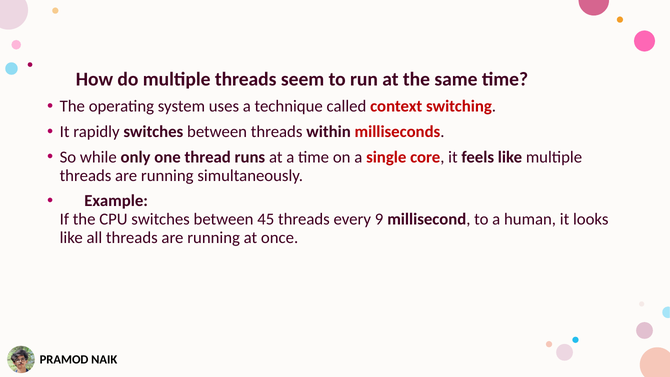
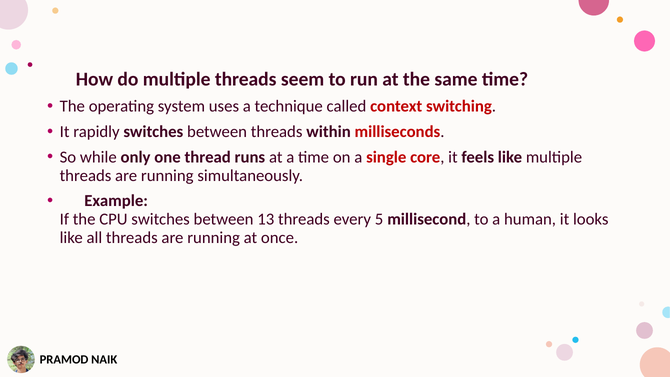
45: 45 -> 13 (266, 219)
9: 9 -> 5 (379, 219)
